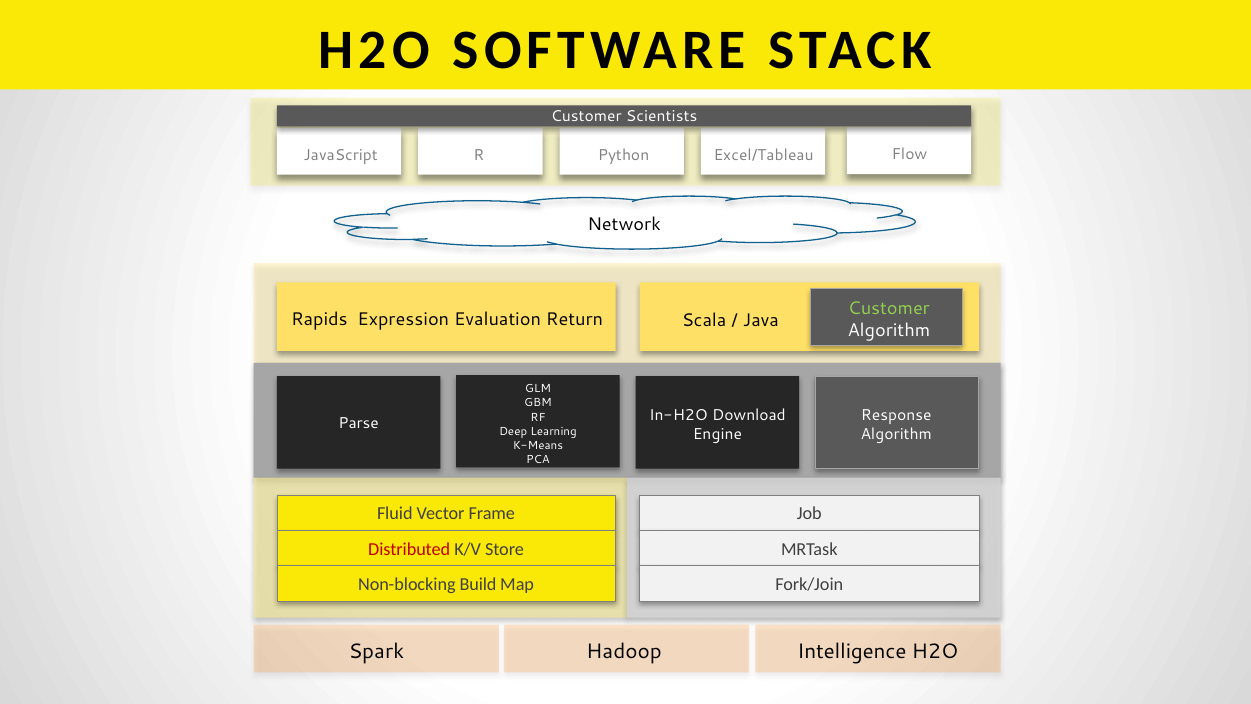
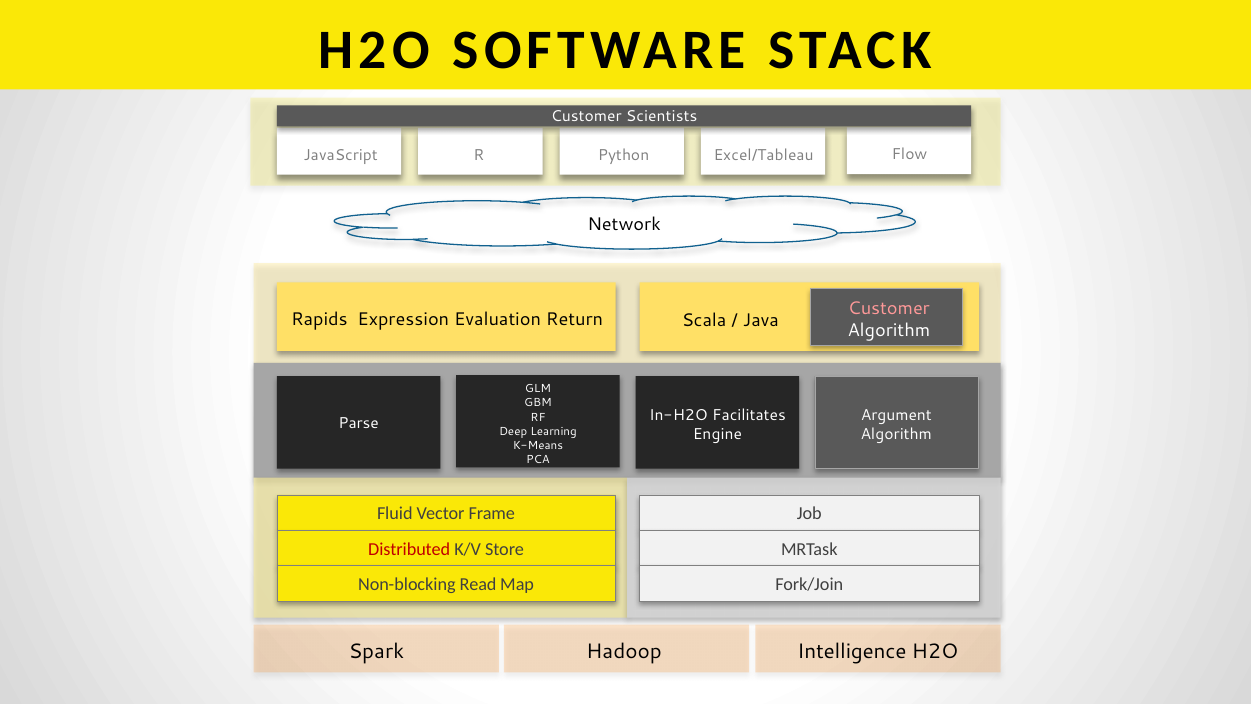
Customer colour: light green -> pink (889, 308)
Download: Download -> Facilitates (749, 416)
Response: Response -> Argument (896, 416)
Build: Build -> Read (478, 584)
